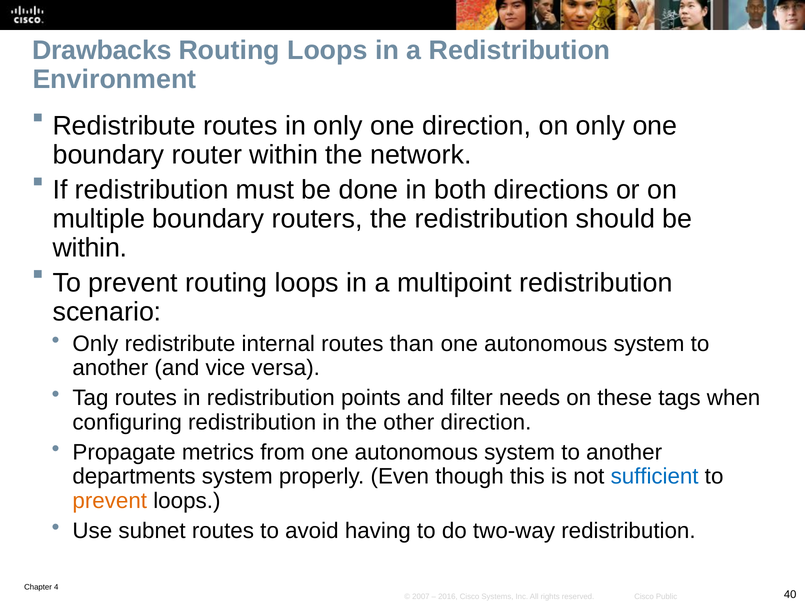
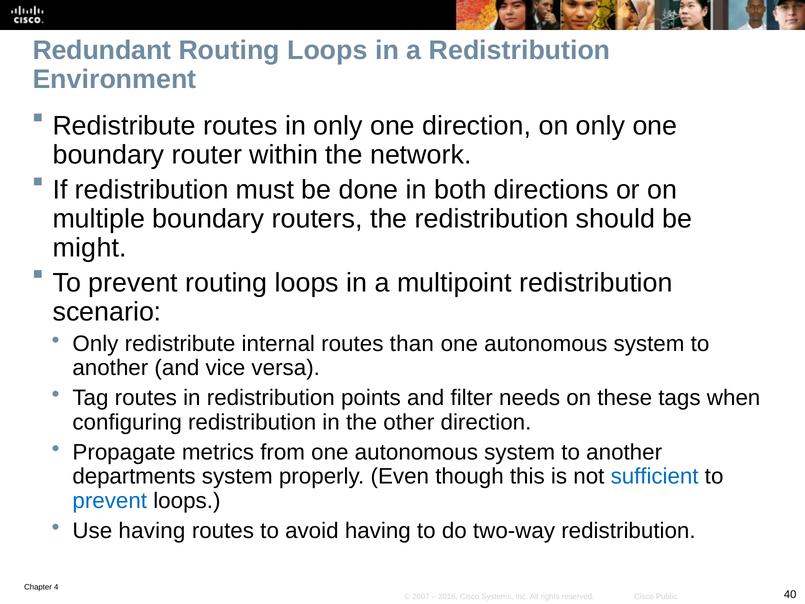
Drawbacks: Drawbacks -> Redundant (102, 50)
within: within -> might (90, 248)
prevent colour: orange -> blue (110, 501)
Use subnet: subnet -> having (152, 531)
